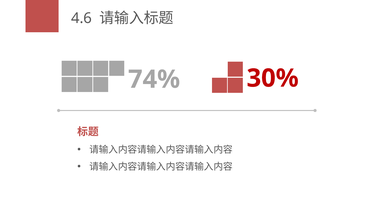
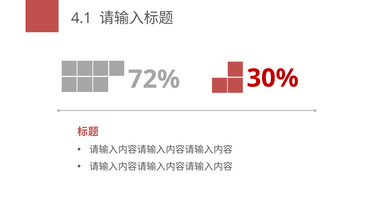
4.6: 4.6 -> 4.1 (82, 18)
74%: 74% -> 72% (154, 79)
